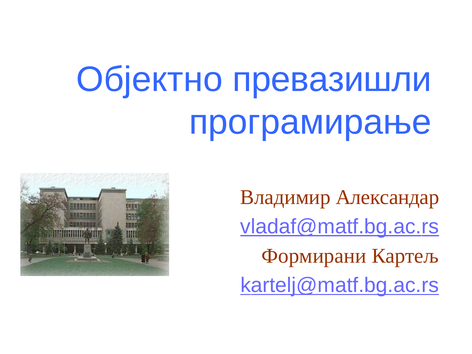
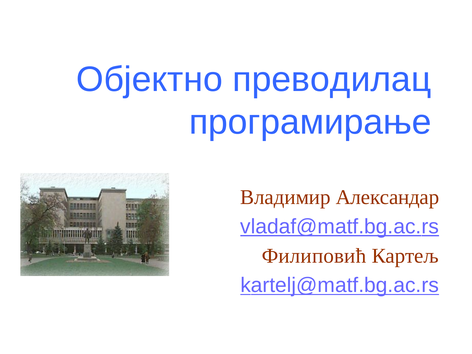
превазишли: превазишли -> преводилац (332, 80)
Формирани: Формирани -> Филиповић (314, 256)
